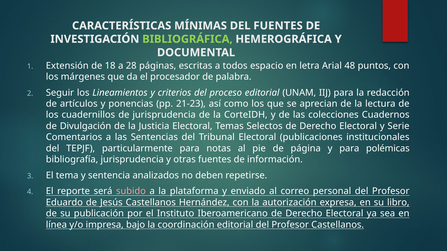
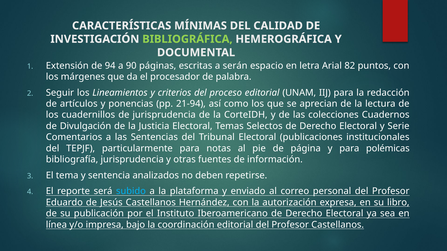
DEL FUENTES: FUENTES -> CALIDAD (278, 26)
18: 18 -> 94 (110, 66)
28: 28 -> 90 (131, 66)
todos: todos -> serán (235, 66)
48: 48 -> 82 (350, 66)
21-23: 21-23 -> 21-94 (191, 104)
subido colour: pink -> light blue (131, 192)
